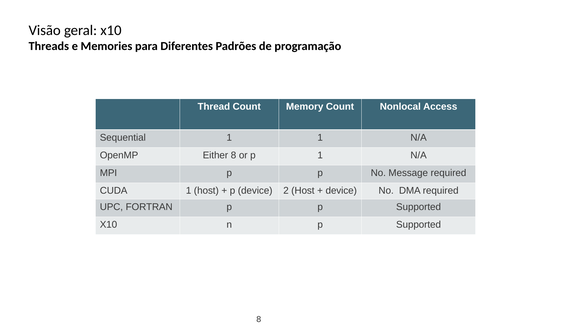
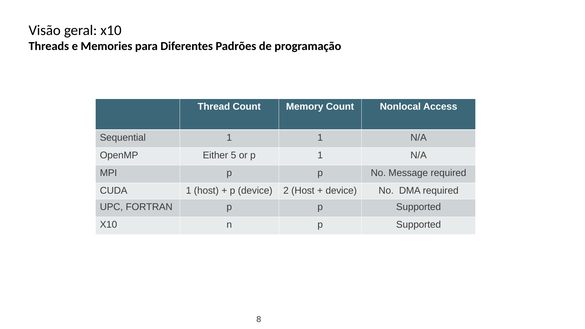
Either 8: 8 -> 5 (234, 155)
